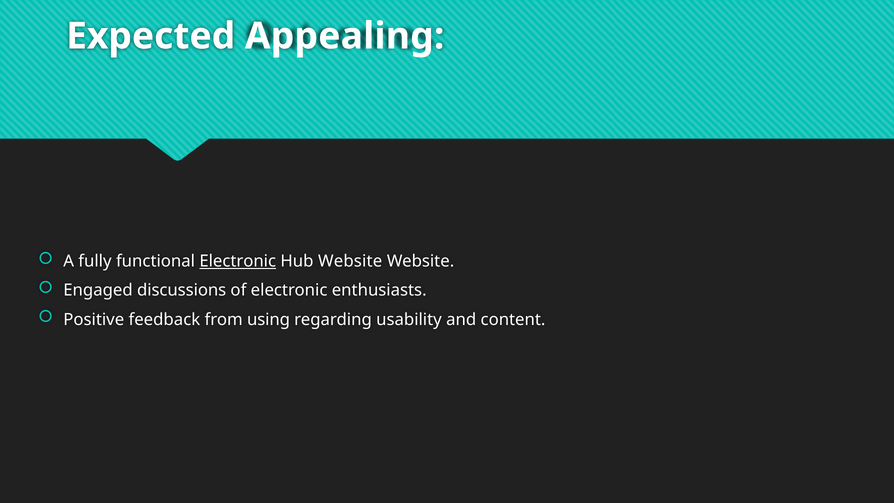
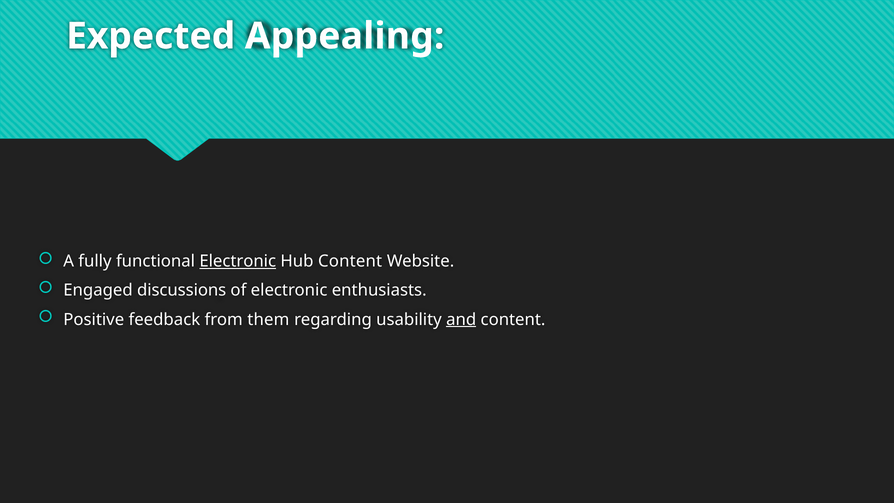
Hub Website: Website -> Content (350, 261)
using: using -> them (268, 319)
and underline: none -> present (461, 319)
